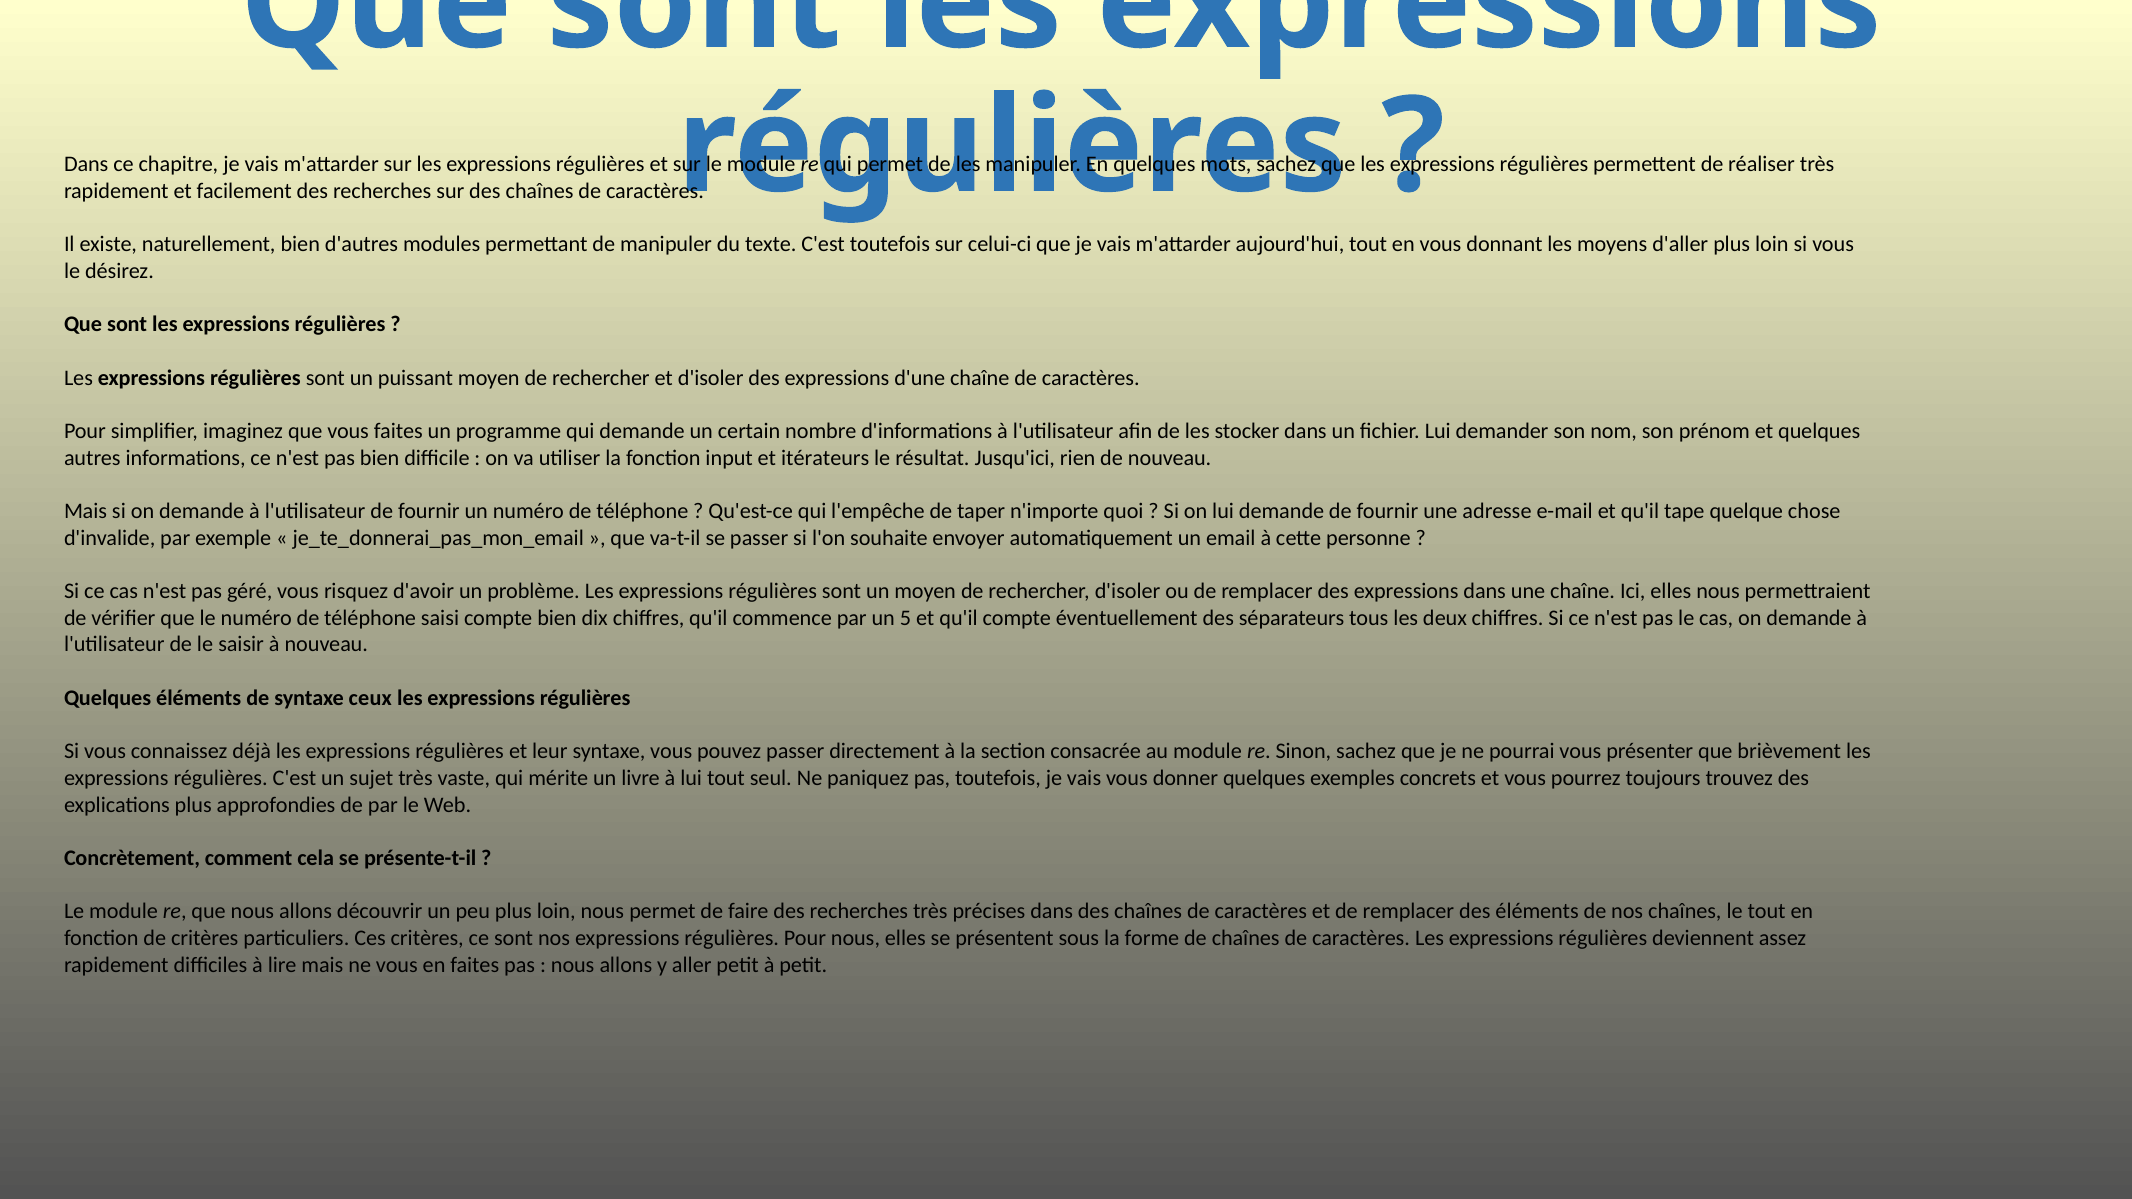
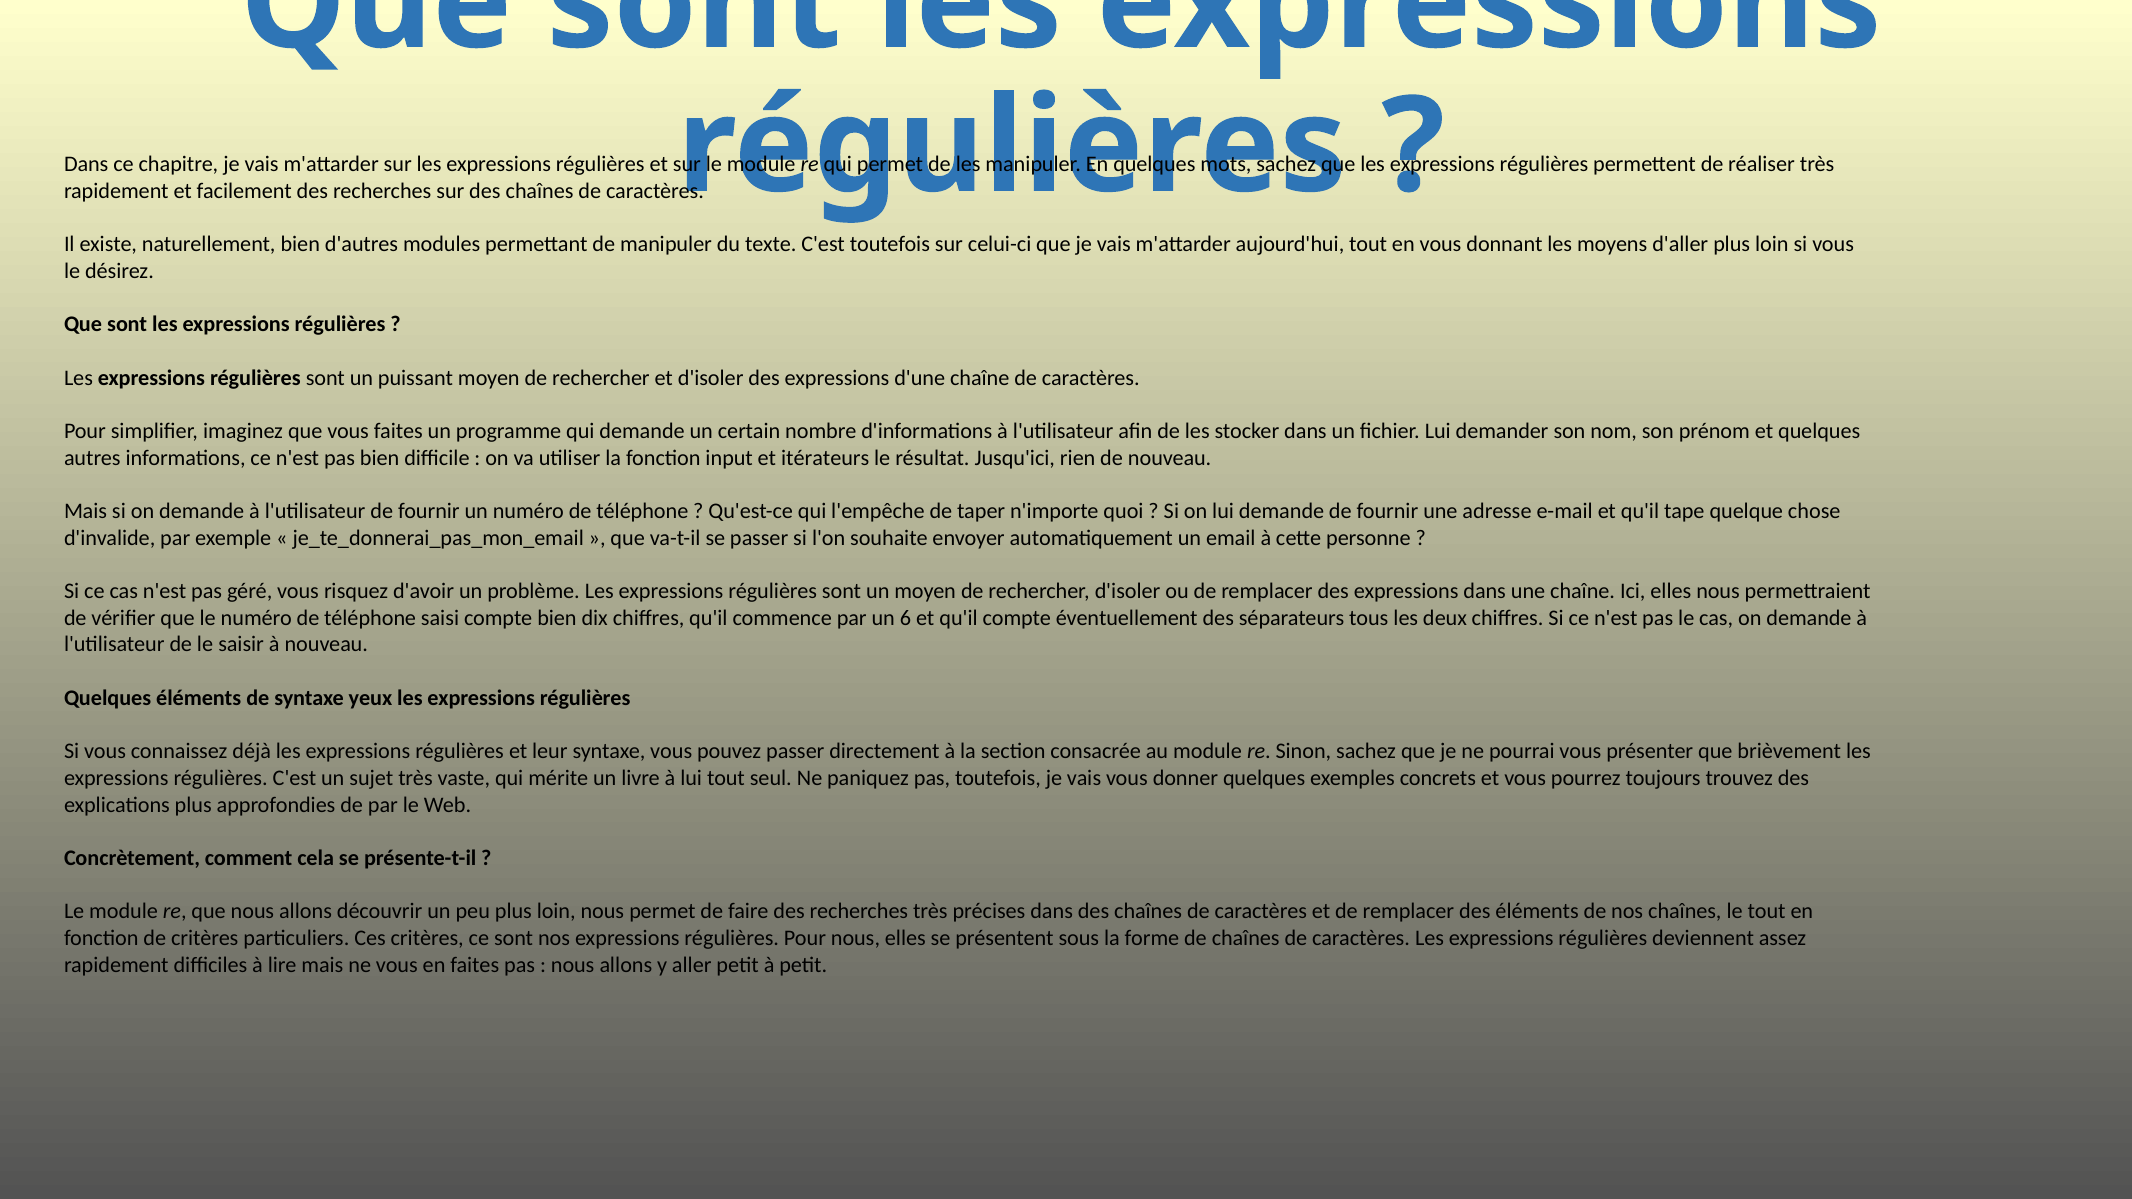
5: 5 -> 6 (906, 618)
ceux: ceux -> yeux (370, 698)
